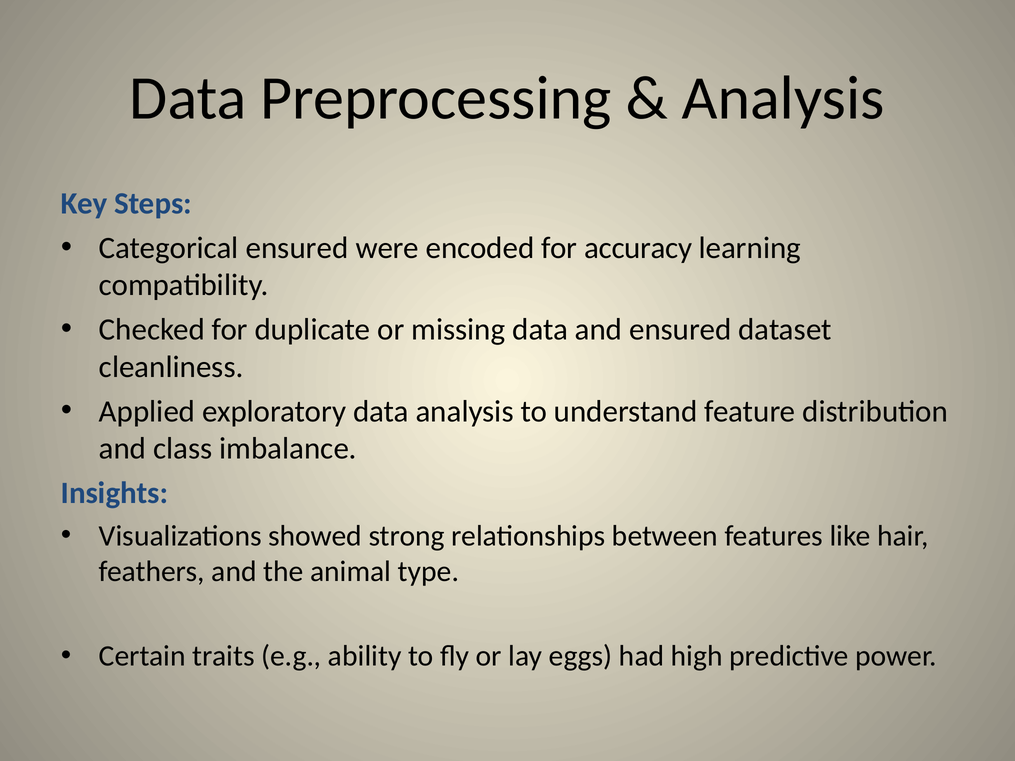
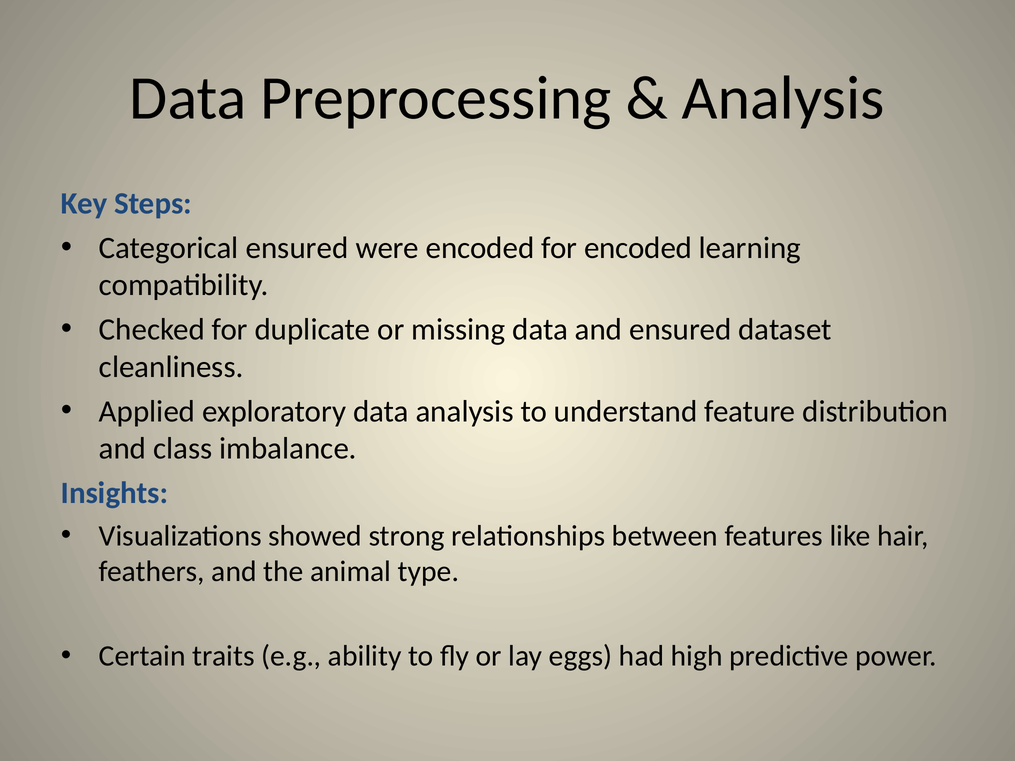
for accuracy: accuracy -> encoded (638, 248)
